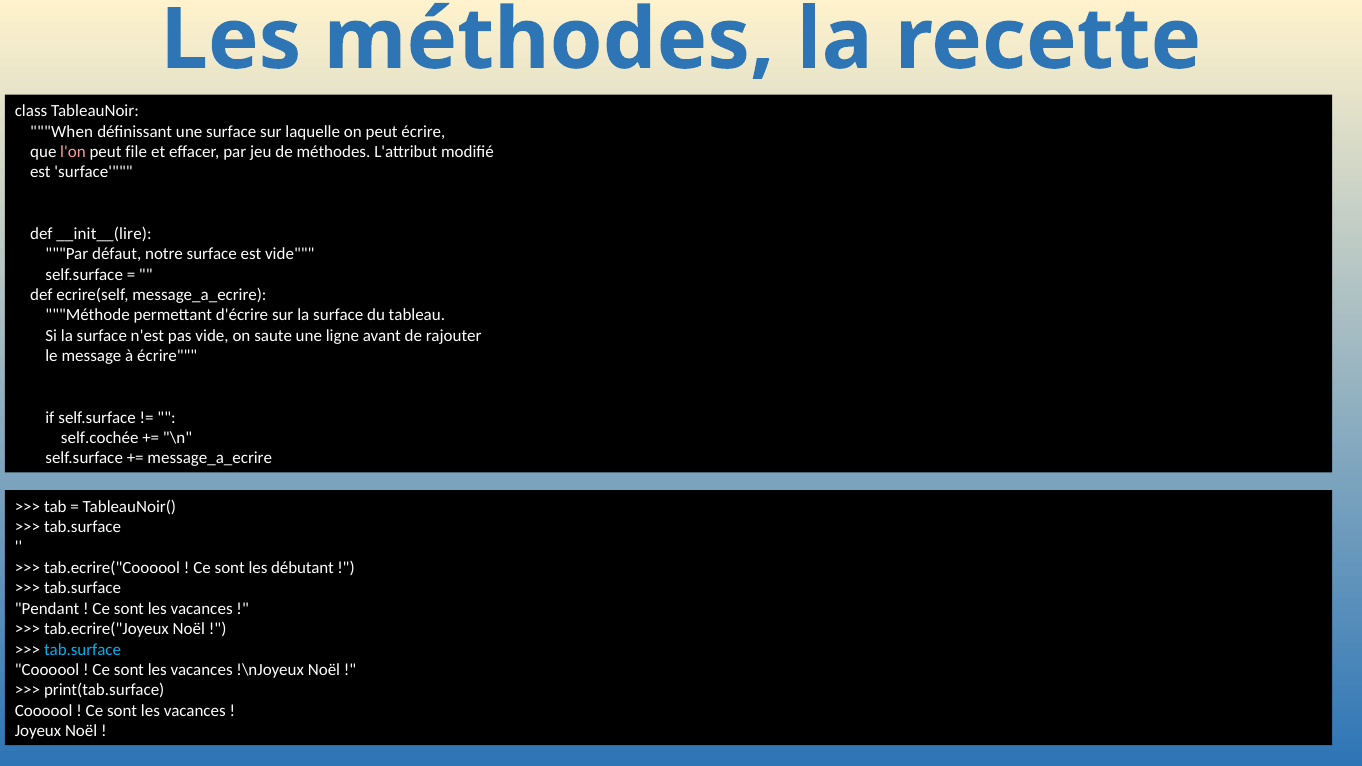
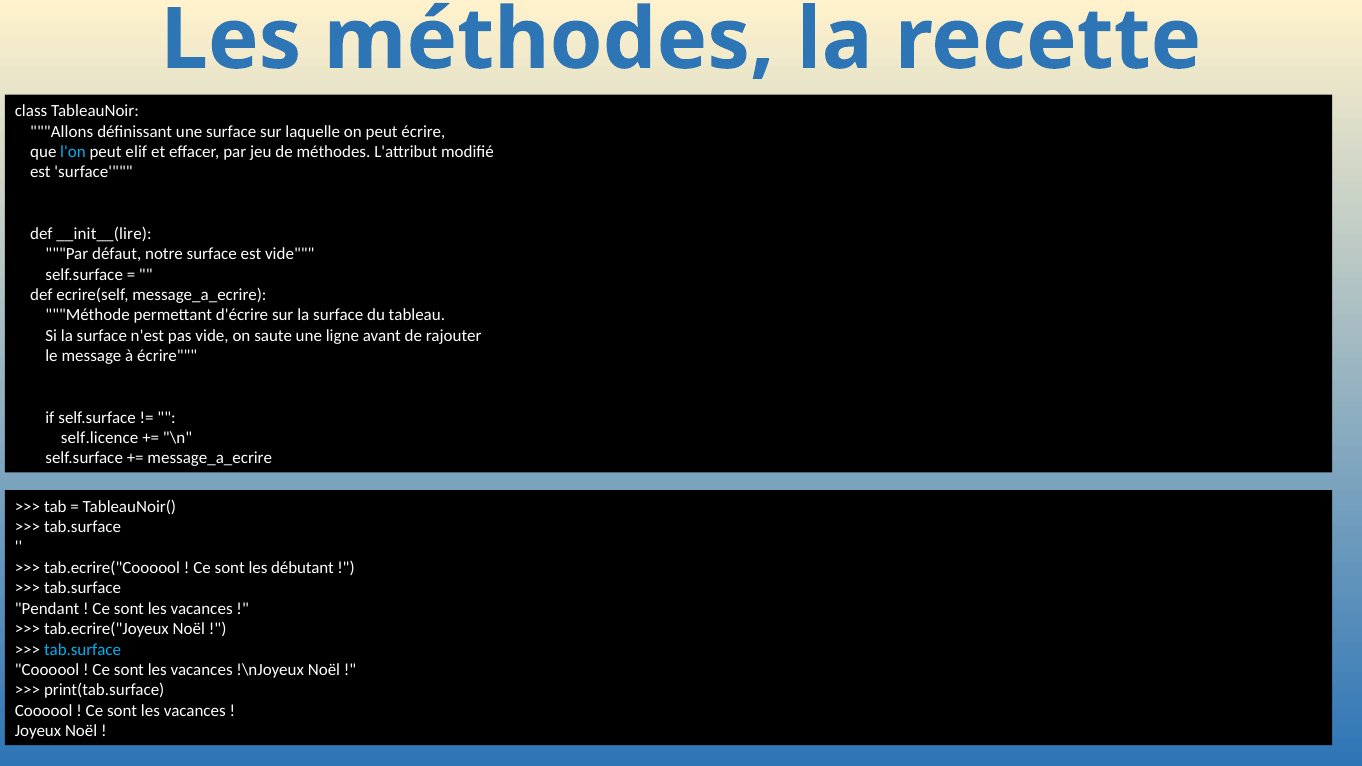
When: When -> Allons (62, 131)
l'on colour: pink -> light blue (73, 152)
file: file -> elif (136, 152)
self.cochée: self.cochée -> self.licence (100, 438)
